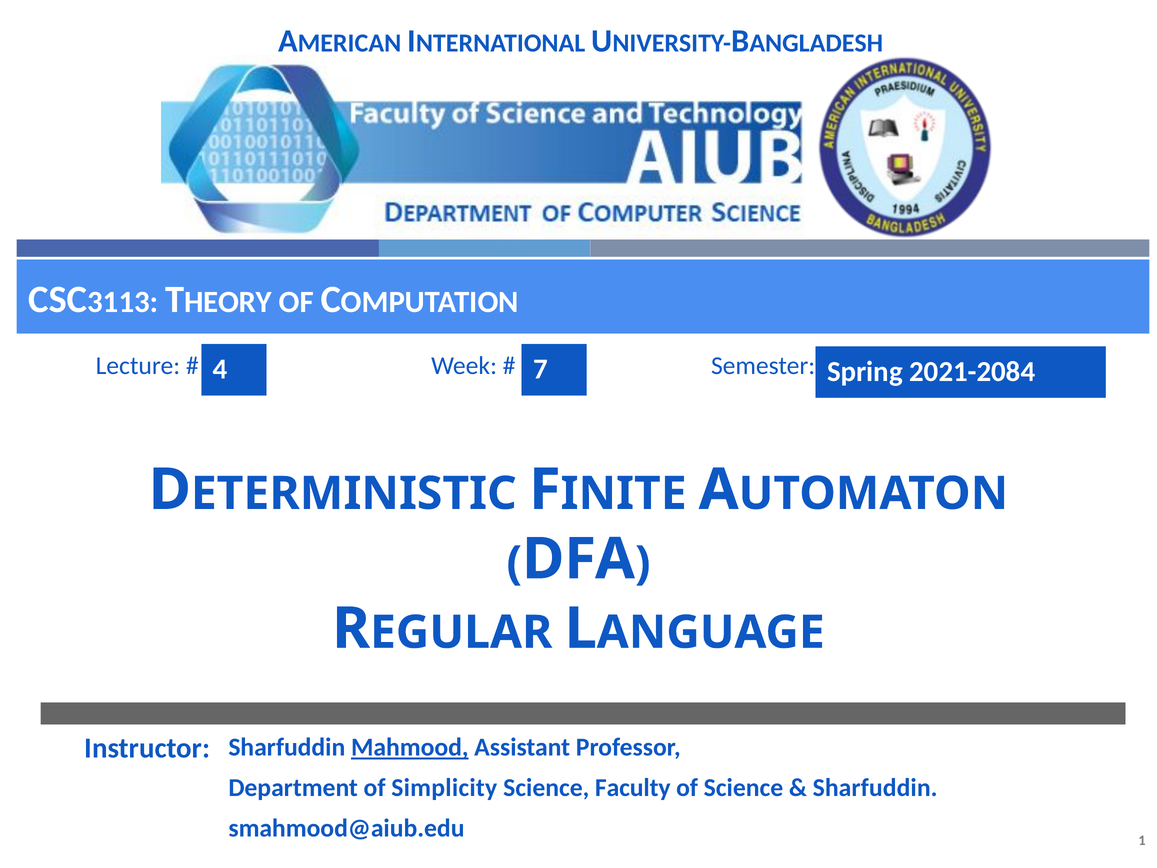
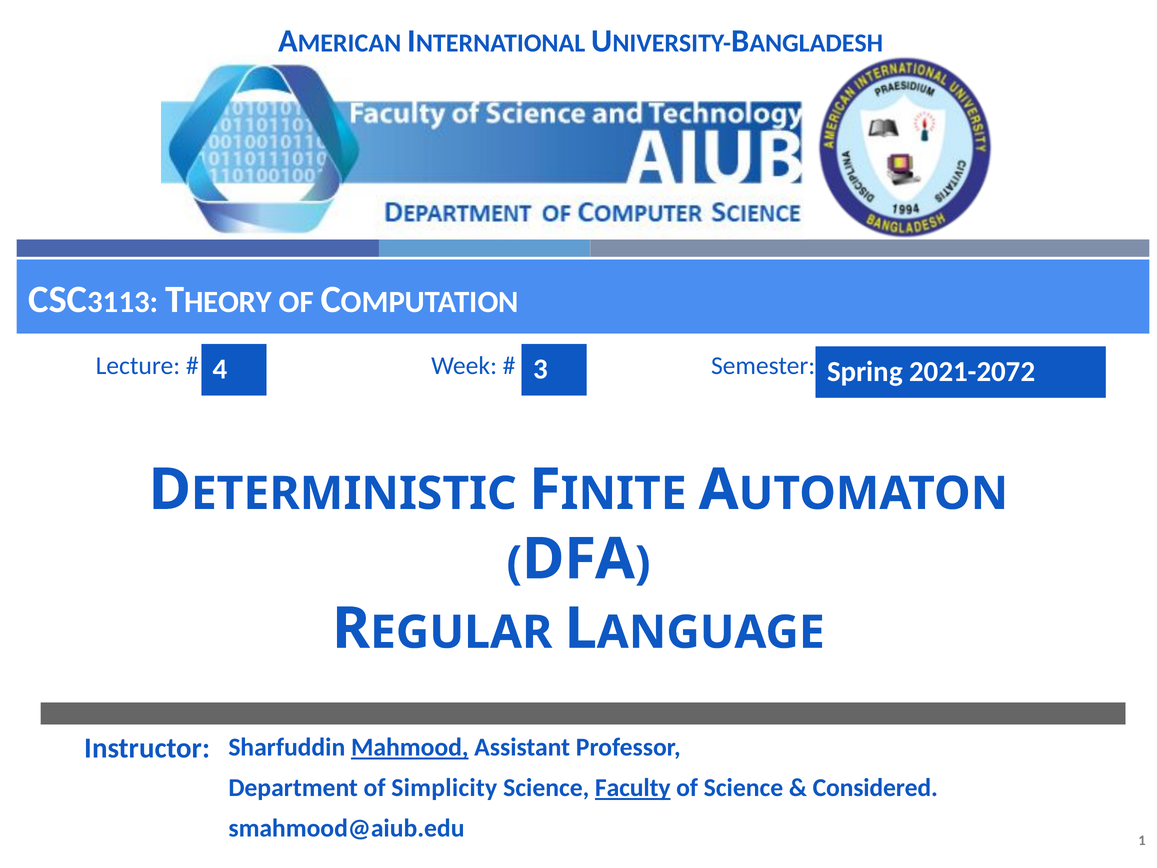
7: 7 -> 3 (540, 369)
2021-2084: 2021-2084 -> 2021-2072 (972, 371)
Faculty underline: none -> present (633, 788)
Sharfuddin: Sharfuddin -> Considered (875, 788)
